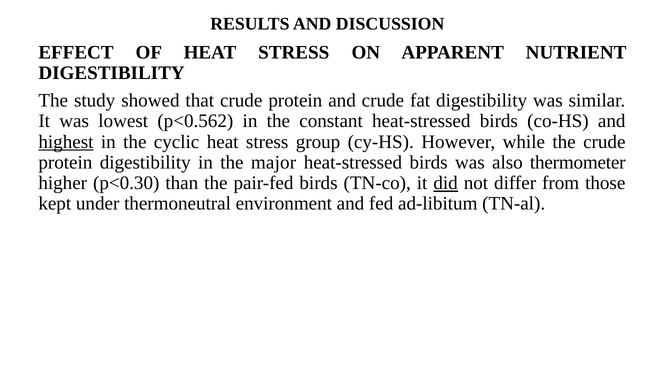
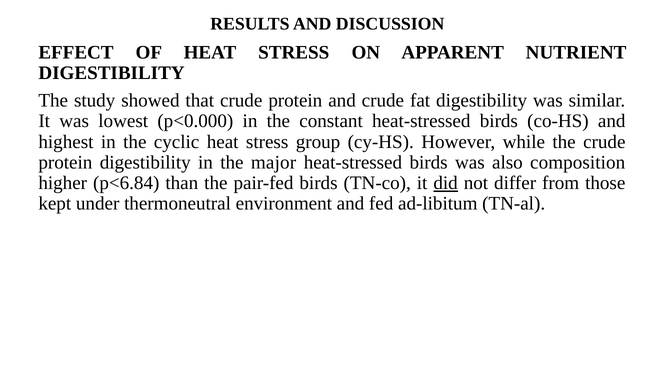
p<0.562: p<0.562 -> p<0.000 (195, 121)
highest underline: present -> none (66, 142)
thermometer: thermometer -> composition (578, 163)
p<0.30: p<0.30 -> p<6.84 (126, 183)
